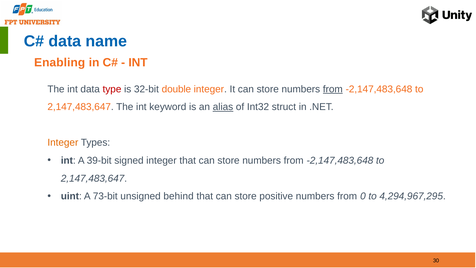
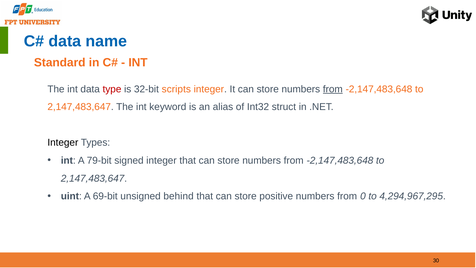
Enabling: Enabling -> Standard (60, 62)
double: double -> scripts (176, 89)
alias underline: present -> none (223, 107)
Integer colour: orange -> black (63, 143)
39-bit: 39-bit -> 79-bit (99, 160)
73-bit: 73-bit -> 69-bit (105, 196)
